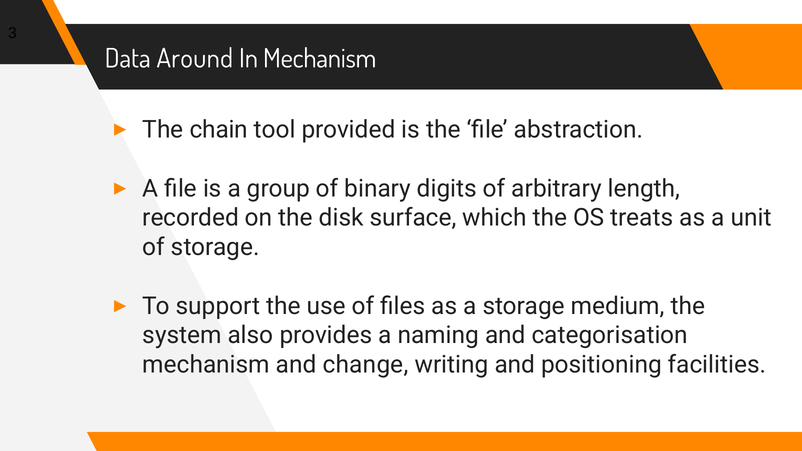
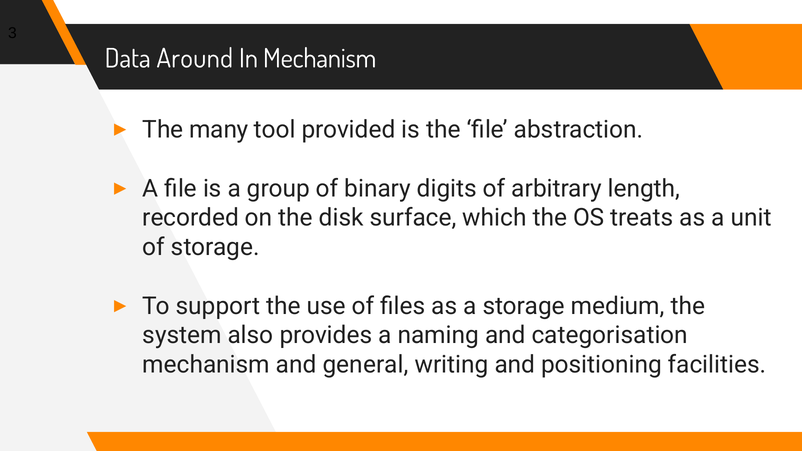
chain: chain -> many (219, 130)
change: change -> general (366, 365)
